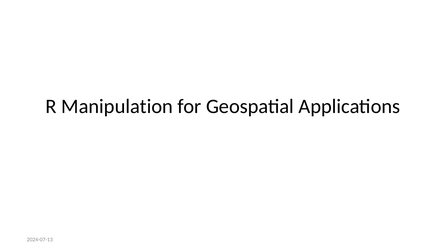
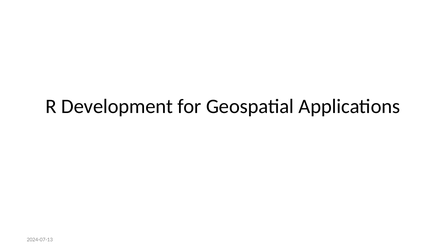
Manipulation: Manipulation -> Development (117, 106)
